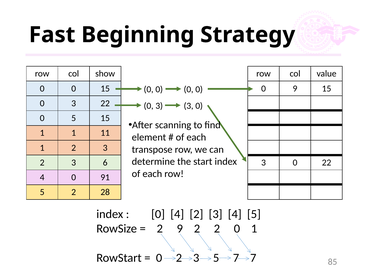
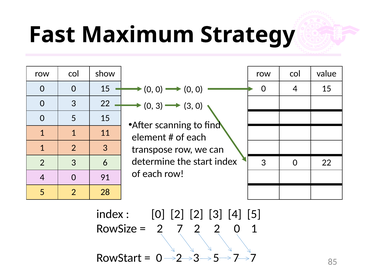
Beginning: Beginning -> Maximum (138, 35)
0 9: 9 -> 4 (295, 89)
4: 4 -> 2 (177, 214)
2 9: 9 -> 7 (180, 229)
